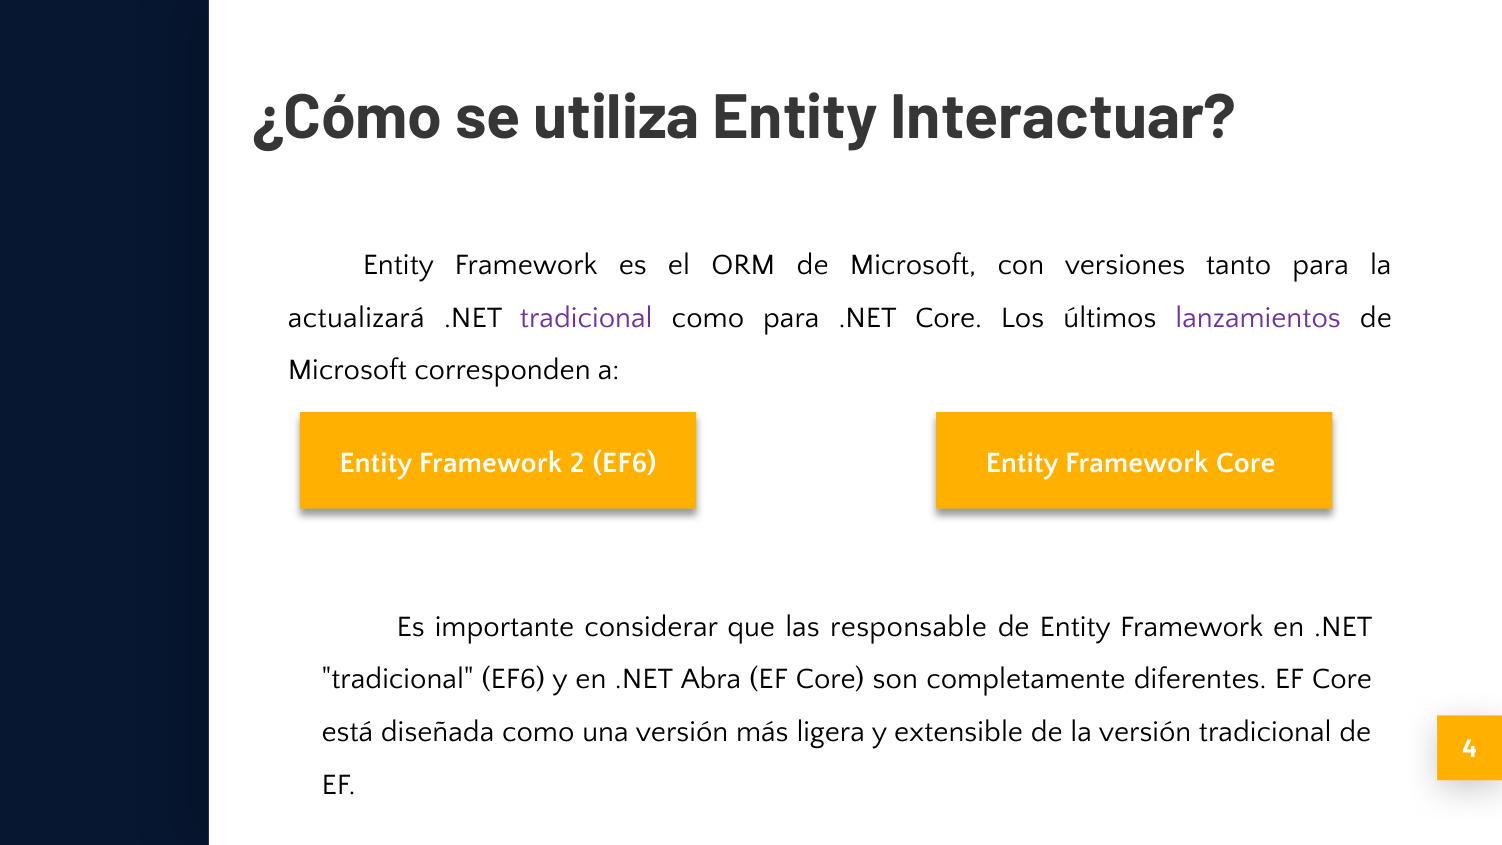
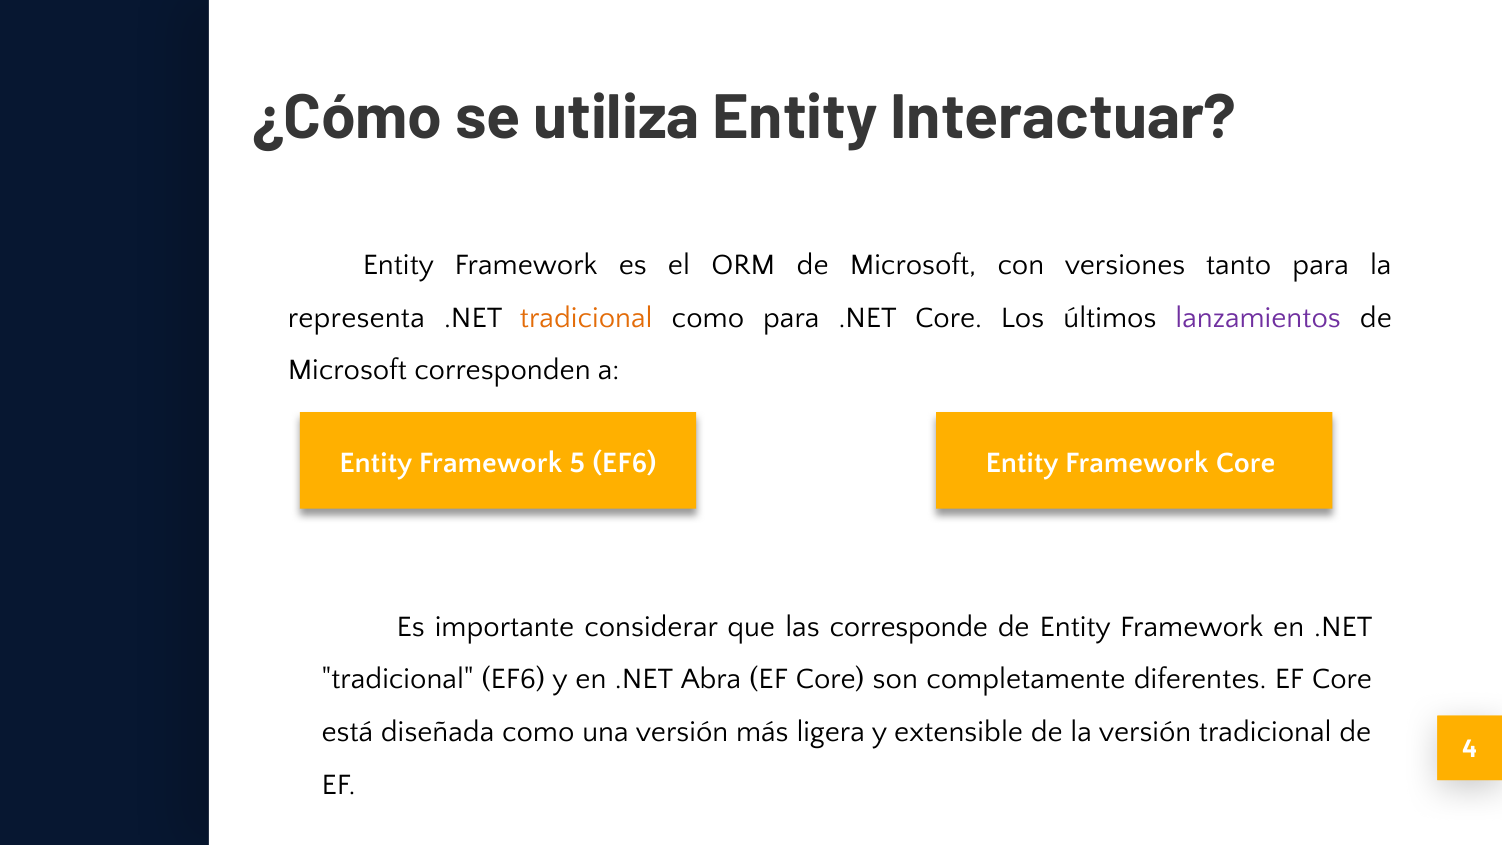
actualizará: actualizará -> representa (356, 318)
tradicional colour: purple -> orange (586, 318)
2: 2 -> 5 (577, 462)
responsable: responsable -> corresponde (909, 627)
